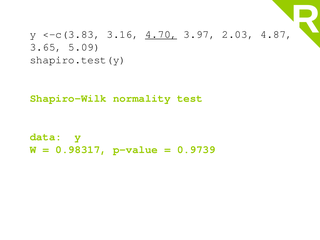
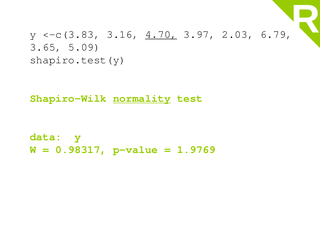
4.87: 4.87 -> 6.79 (276, 34)
normality underline: none -> present (142, 98)
0.9739: 0.9739 -> 1.9769 (196, 150)
